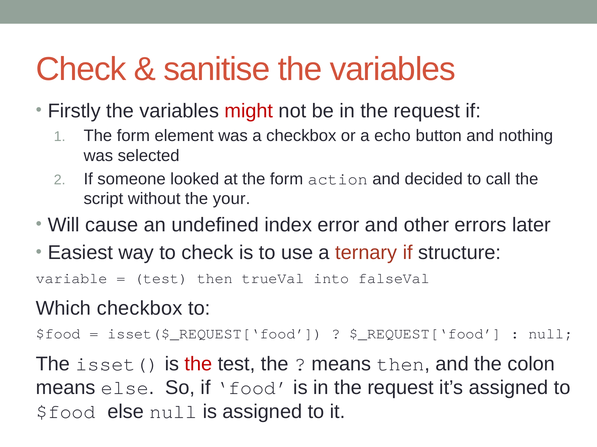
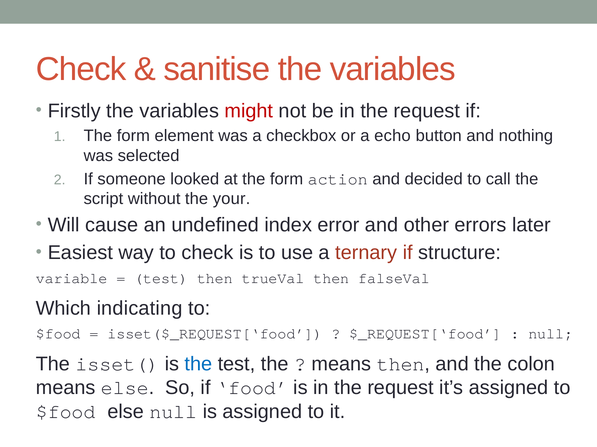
trueVal into: into -> then (331, 279)
Which checkbox: checkbox -> indicating (140, 309)
the colour: red -> blue (198, 365)
